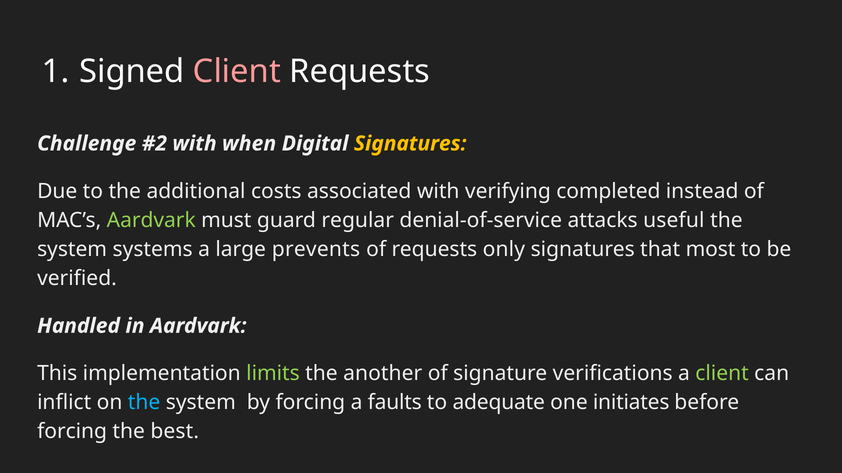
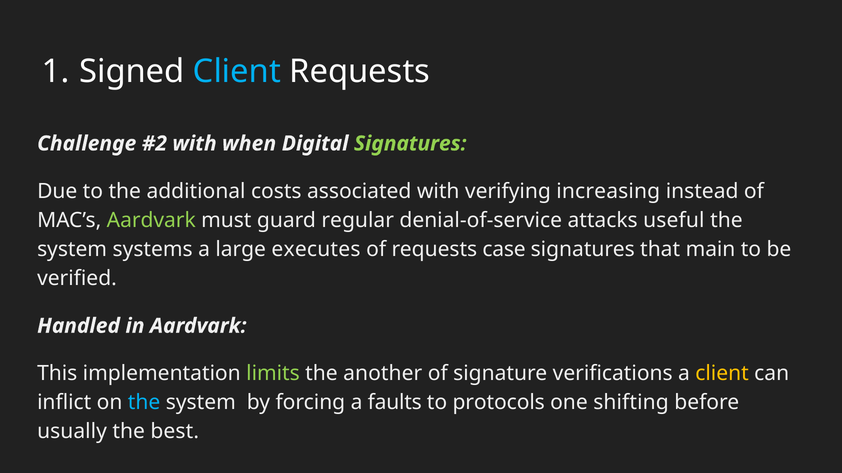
Client colour: pink -> light blue (237, 71)
Signatures colour: yellow -> light green (410, 144)
completed: completed -> increasing (608, 191)
prevents: prevents -> executes (316, 250)
only: only -> case (504, 250)
most: most -> main (711, 250)
client colour: light green -> yellow (722, 374)
adequate: adequate -> protocols (499, 403)
initiates: initiates -> shifting (631, 403)
forcing: forcing -> usually (72, 432)
